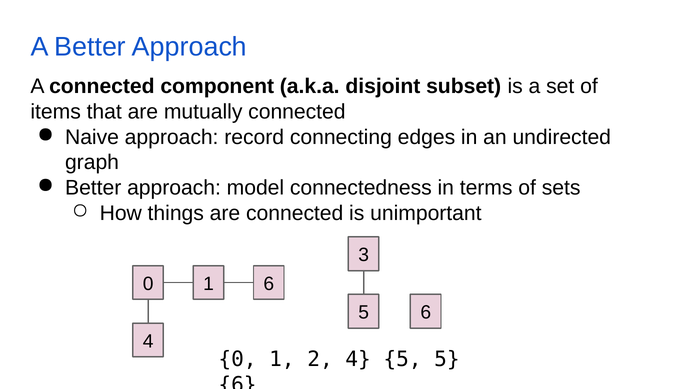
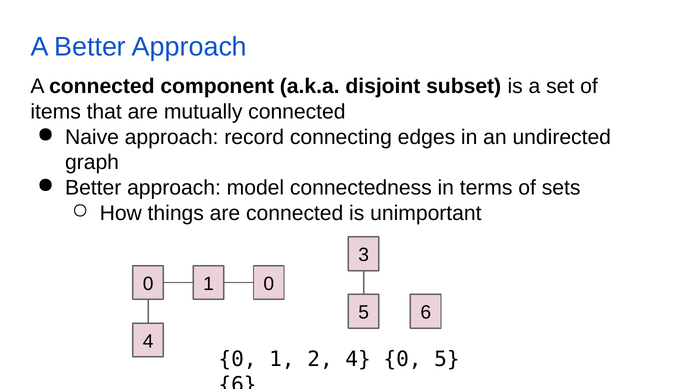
1 6: 6 -> 0 (269, 284)
4 5: 5 -> 0 (403, 360)
